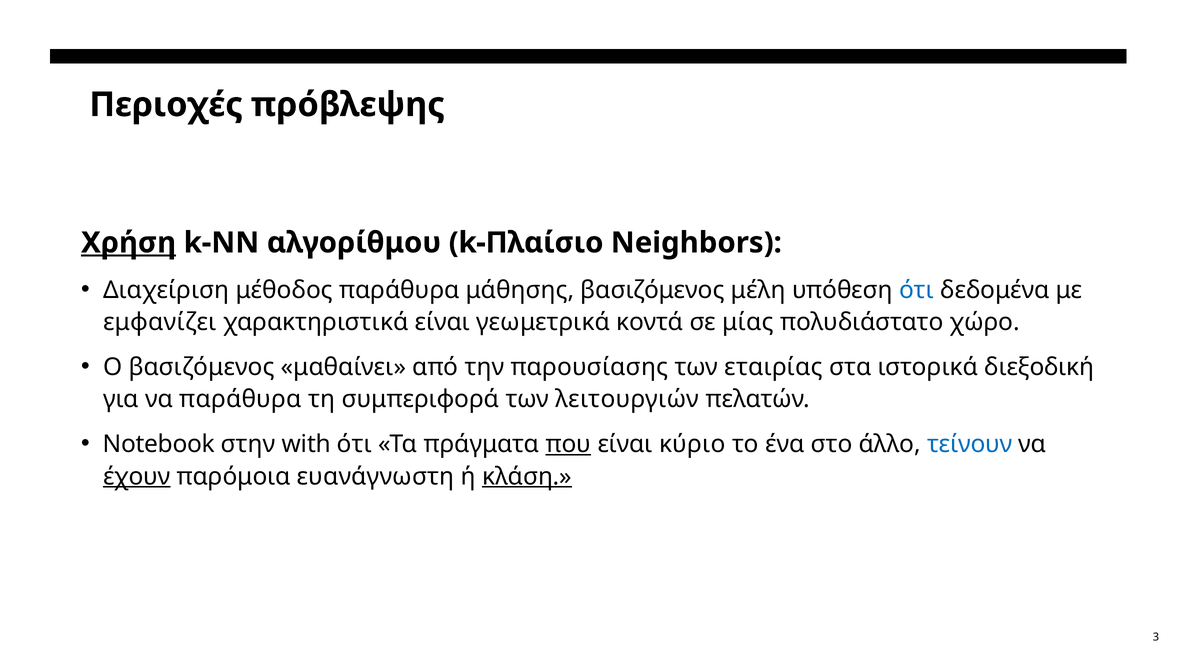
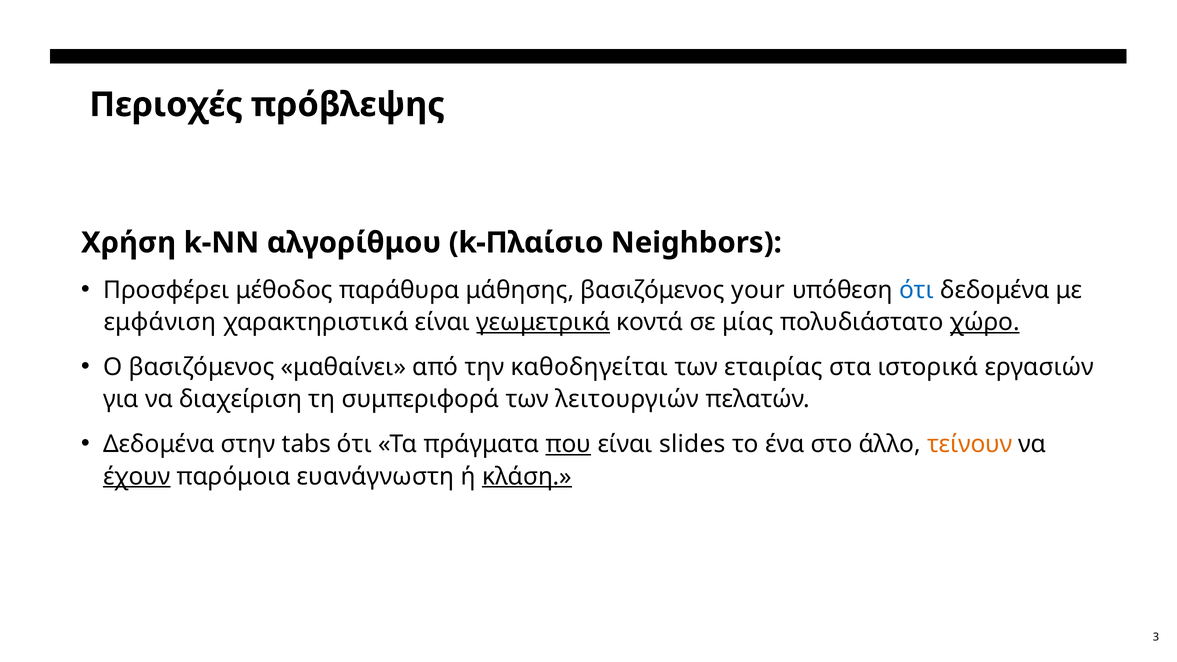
Χρήση underline: present -> none (129, 243)
Διαχείριση: Διαχείριση -> Προσφέρει (166, 290)
μέλη: μέλη -> your (758, 290)
εμφανίζει: εμφανίζει -> εμφάνιση (160, 322)
γεωμετρικά underline: none -> present (543, 322)
χώρο underline: none -> present (985, 322)
παρουσίασης: παρουσίασης -> καθοδηγείται (589, 367)
διεξοδική: διεξοδική -> εργασιών (1039, 367)
να παράθυρα: παράθυρα -> διαχείριση (241, 399)
Notebook: Notebook -> Δεδομένα (159, 444)
with: with -> tabs (306, 444)
κύριο: κύριο -> slides (692, 444)
τείνουν colour: blue -> orange (970, 444)
